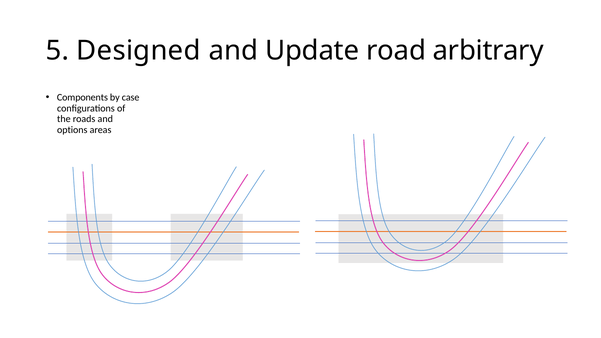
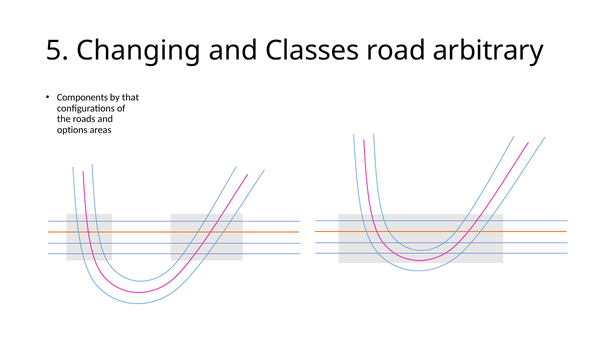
Designed: Designed -> Changing (139, 50)
Update: Update -> Classes (312, 50)
case: case -> that (130, 98)
